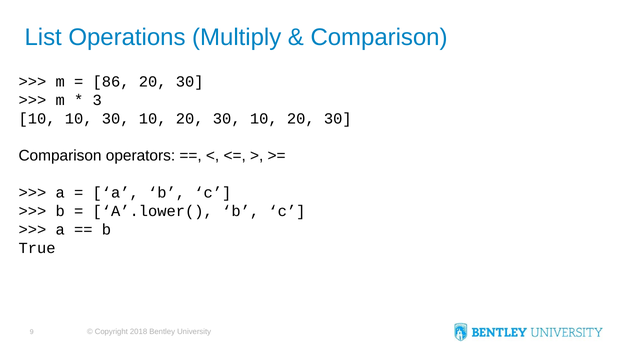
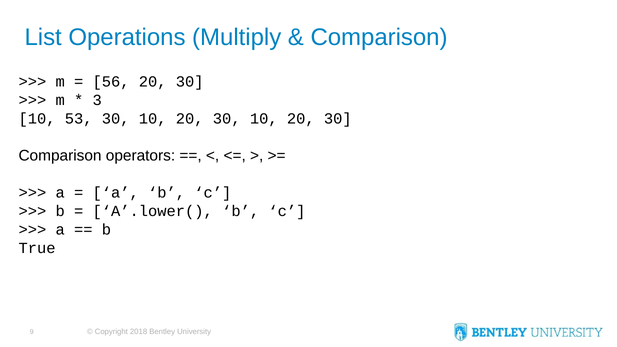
86: 86 -> 56 (111, 82)
10 10: 10 -> 53 (79, 119)
